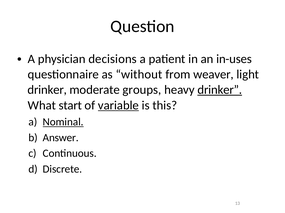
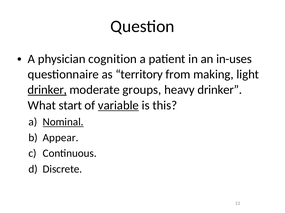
decisions: decisions -> cognition (113, 59)
without: without -> territory (139, 75)
weaver: weaver -> making (213, 75)
drinker underline: none -> present (47, 90)
drinker underline: present -> none (220, 90)
Answer: Answer -> Appear (61, 138)
